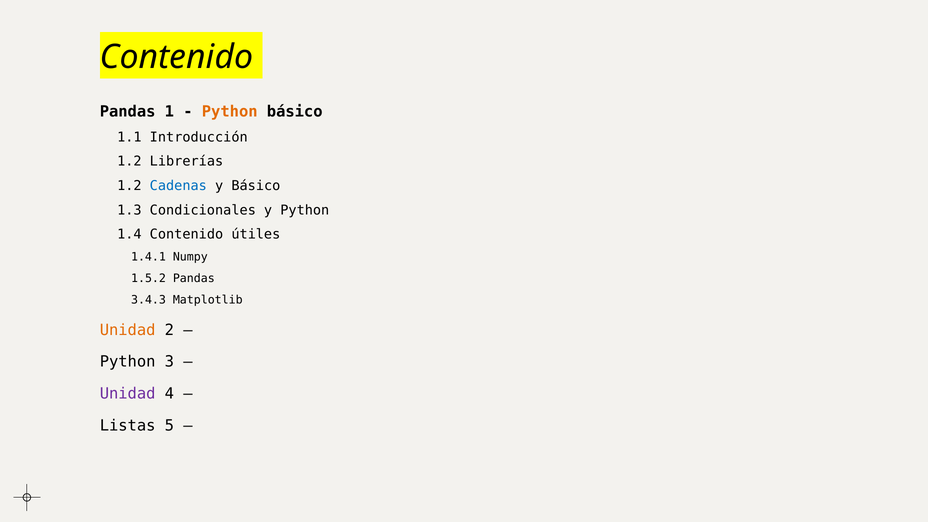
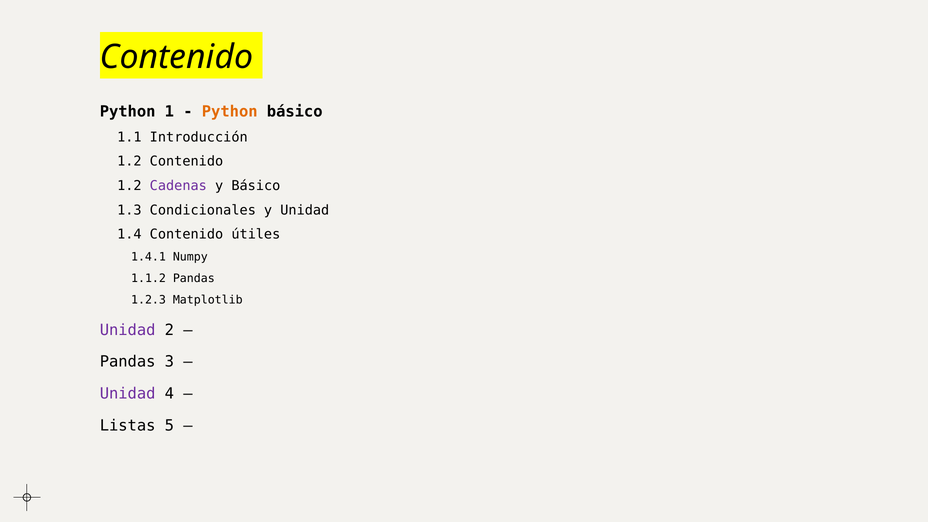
Pandas: Pandas -> Python (128, 112)
1.2 Librerías: Librerías -> Contenido (186, 162)
Cadenas colour: blue -> purple (178, 186)
y Python: Python -> Unidad (305, 210)
1.5.2: 1.5.2 -> 1.1.2 (148, 279)
3.4.3: 3.4.3 -> 1.2.3 (148, 300)
Unidad colour: orange -> purple (128, 330)
Python: Python -> Pandas (128, 362)
